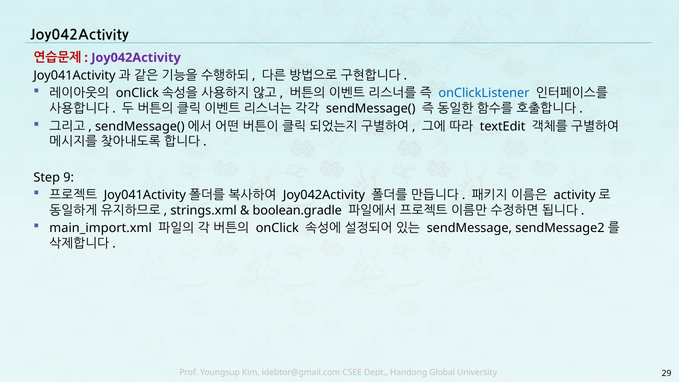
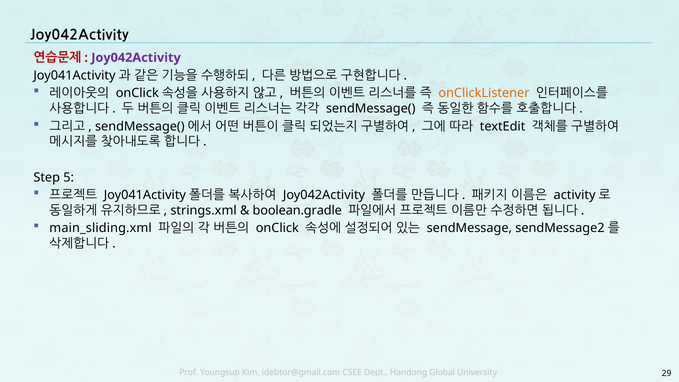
onClickListener colour: blue -> orange (484, 93)
9: 9 -> 5 (69, 177)
main_import.xml: main_import.xml -> main_sliding.xml (101, 228)
